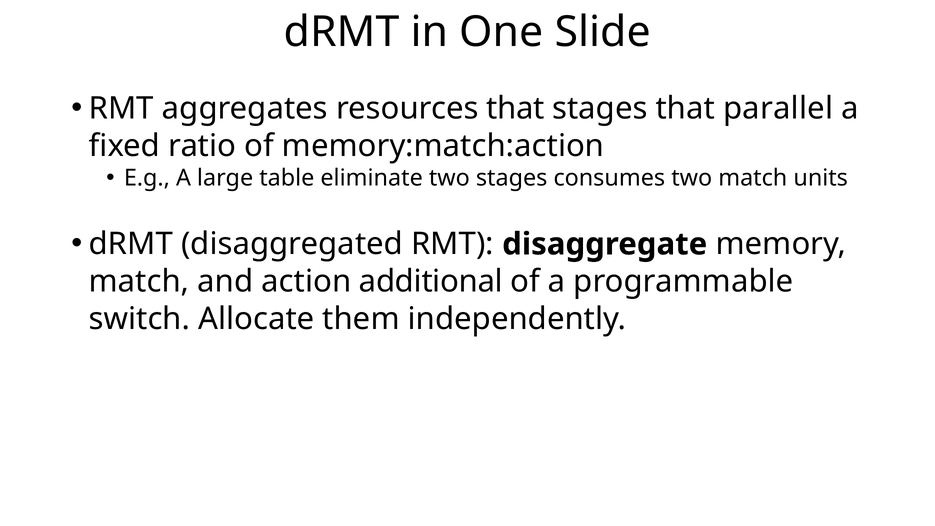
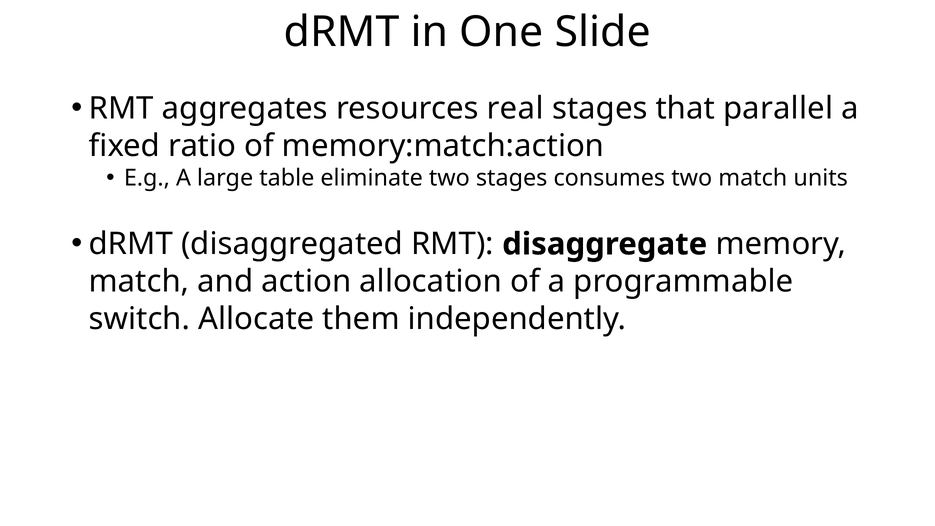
resources that: that -> real (515, 109)
additional: additional -> allocation (431, 282)
